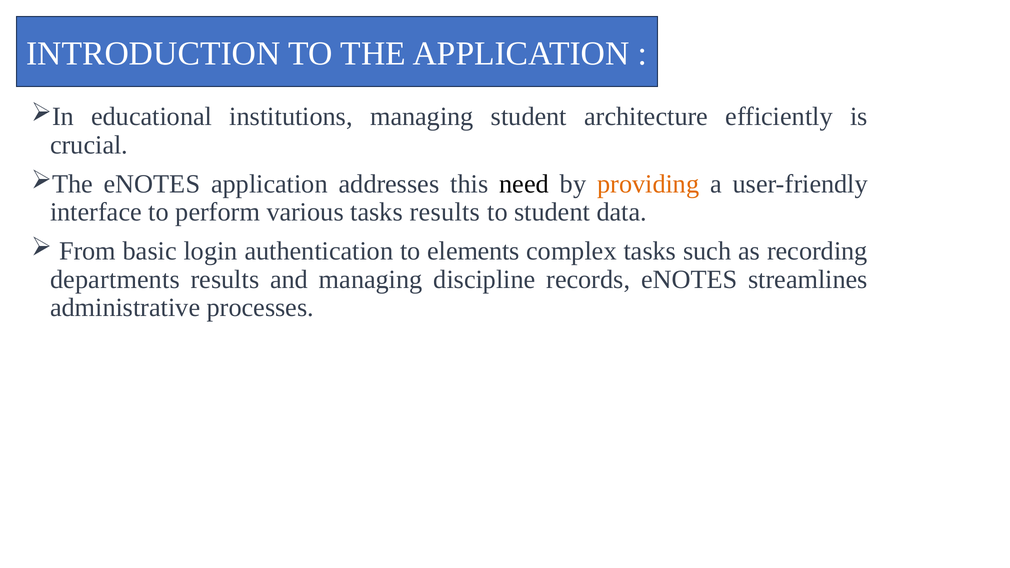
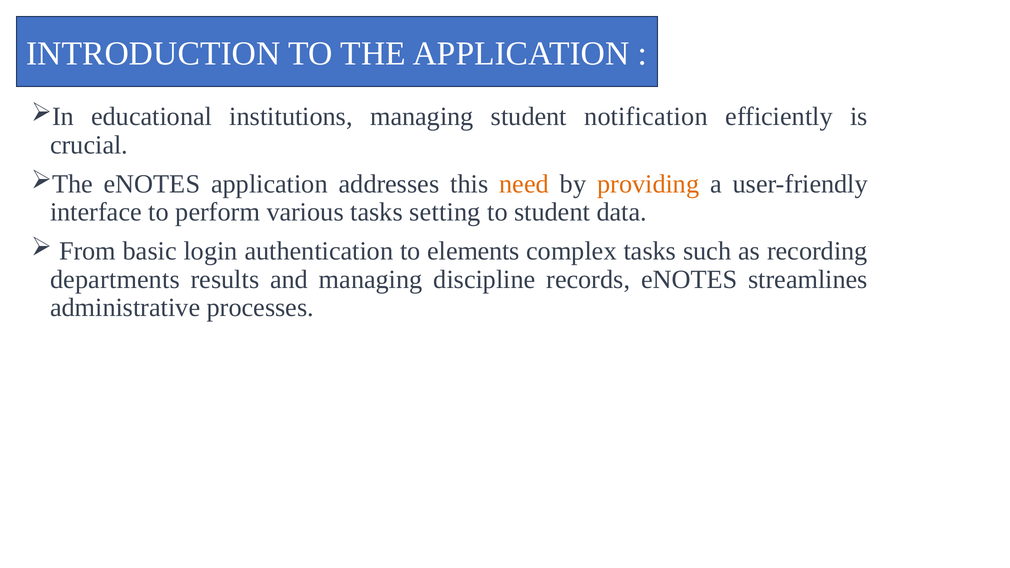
architecture: architecture -> notification (646, 117)
need colour: black -> orange (524, 184)
tasks results: results -> setting (445, 212)
